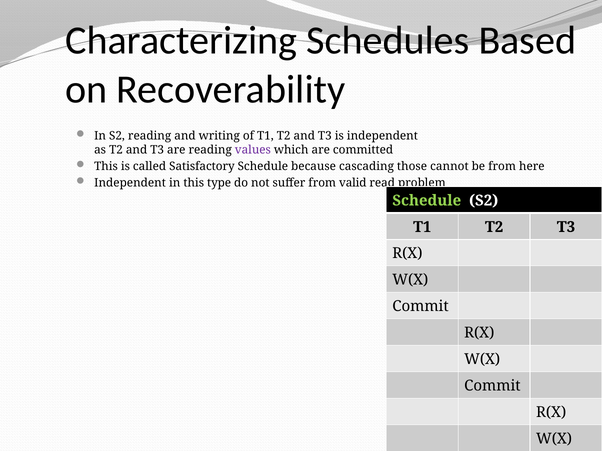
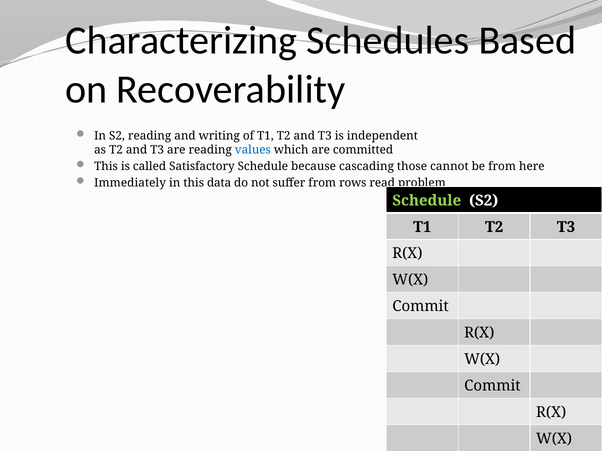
values colour: purple -> blue (253, 150)
Independent: Independent -> Immediately (130, 183)
type: type -> data (219, 183)
valid: valid -> rows (353, 183)
